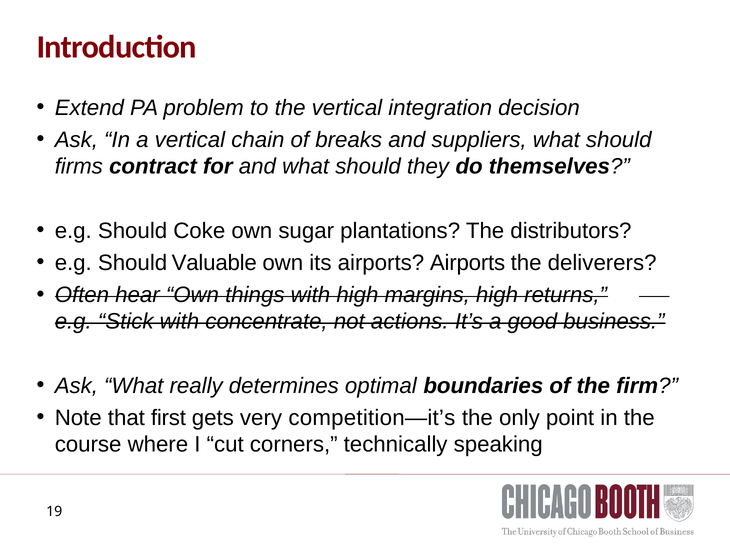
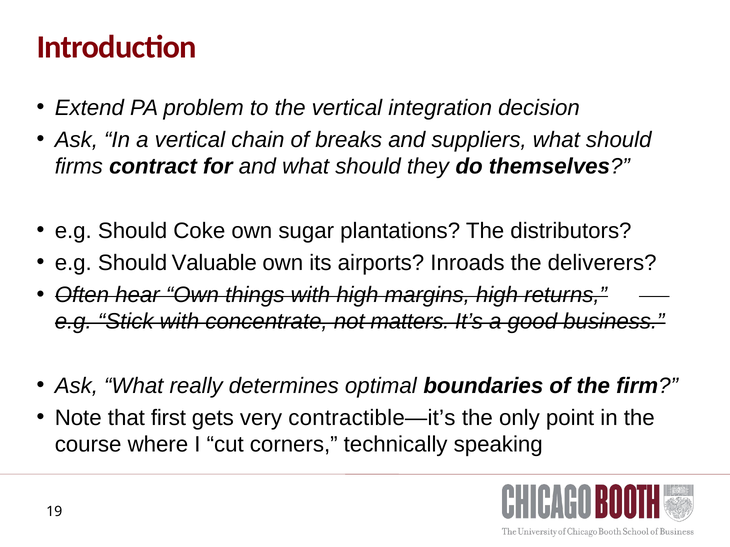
airports Airports: Airports -> Inroads (467, 263)
actions: actions -> matters (410, 322)
competition—it’s: competition—it’s -> contractible—it’s (372, 418)
